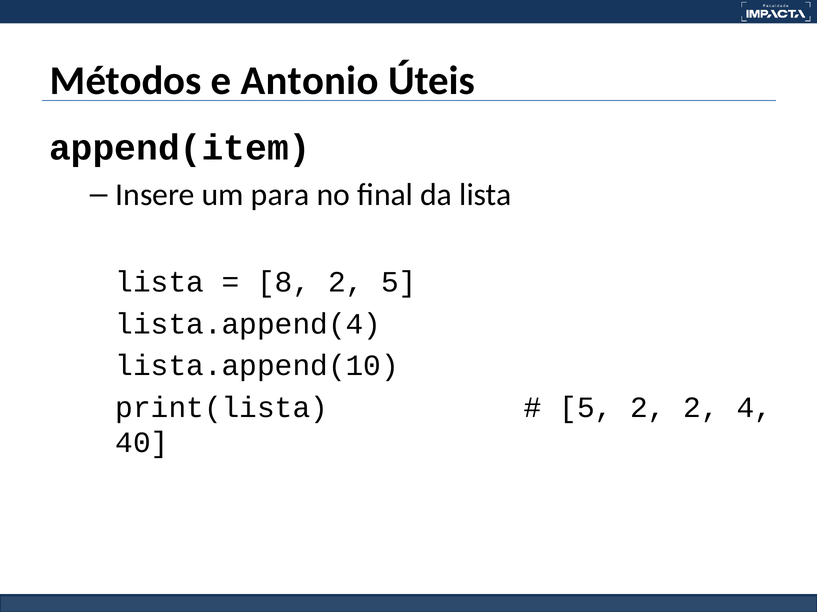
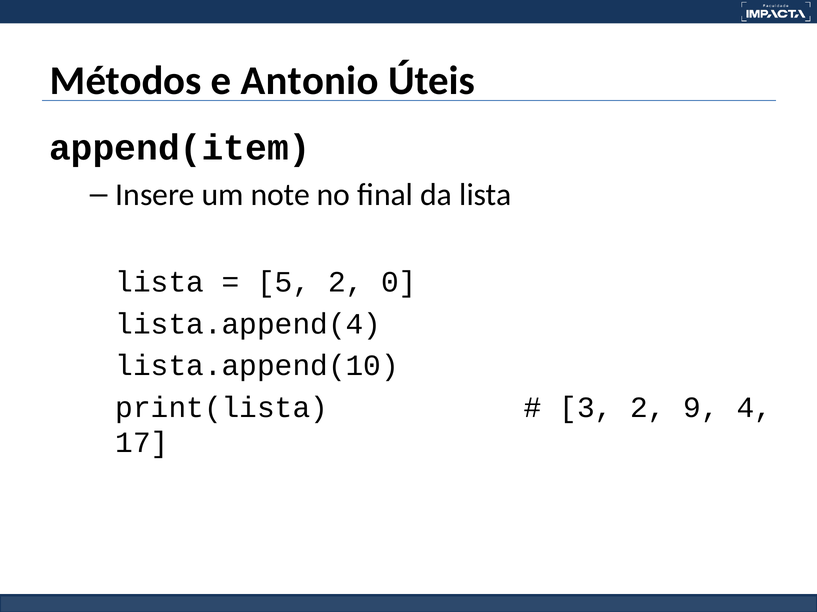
para: para -> note (280, 195)
8: 8 -> 5 (284, 283)
2 5: 5 -> 0 (399, 283)
5: 5 -> 3 (586, 408)
2 2: 2 -> 9 (701, 408)
40: 40 -> 17 (142, 443)
